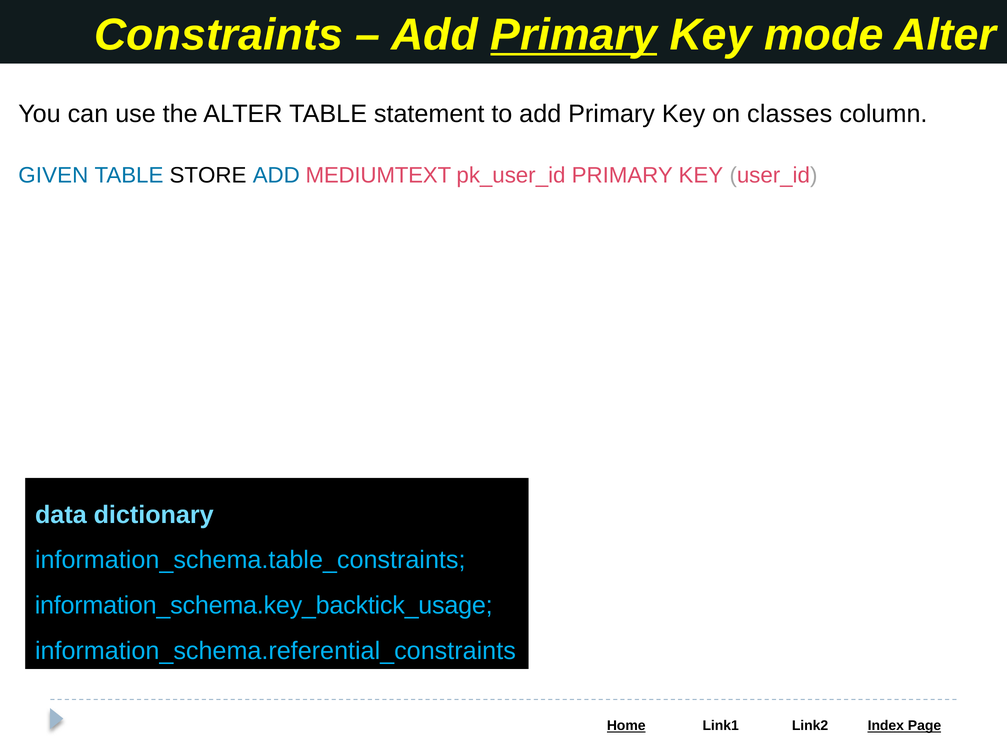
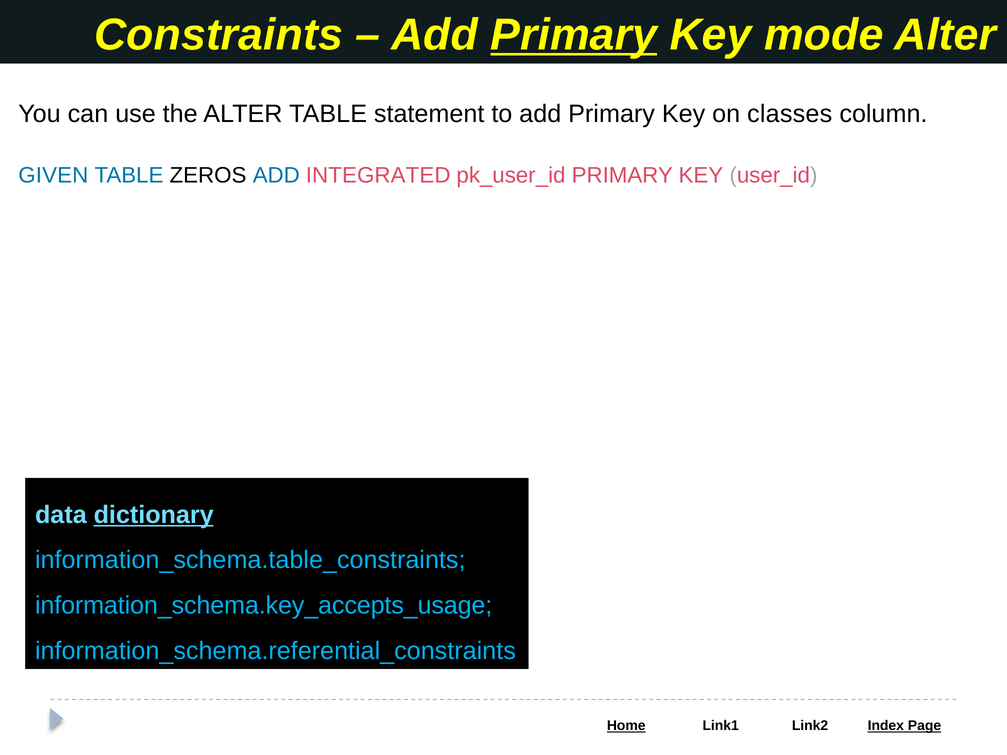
STORE: STORE -> ZEROS (208, 176)
MEDIUMTEXT: MEDIUMTEXT -> INTEGRATED (378, 176)
dictionary underline: none -> present (154, 515)
information_schema.key_backtick_usage: information_schema.key_backtick_usage -> information_schema.key_accepts_usage (264, 606)
